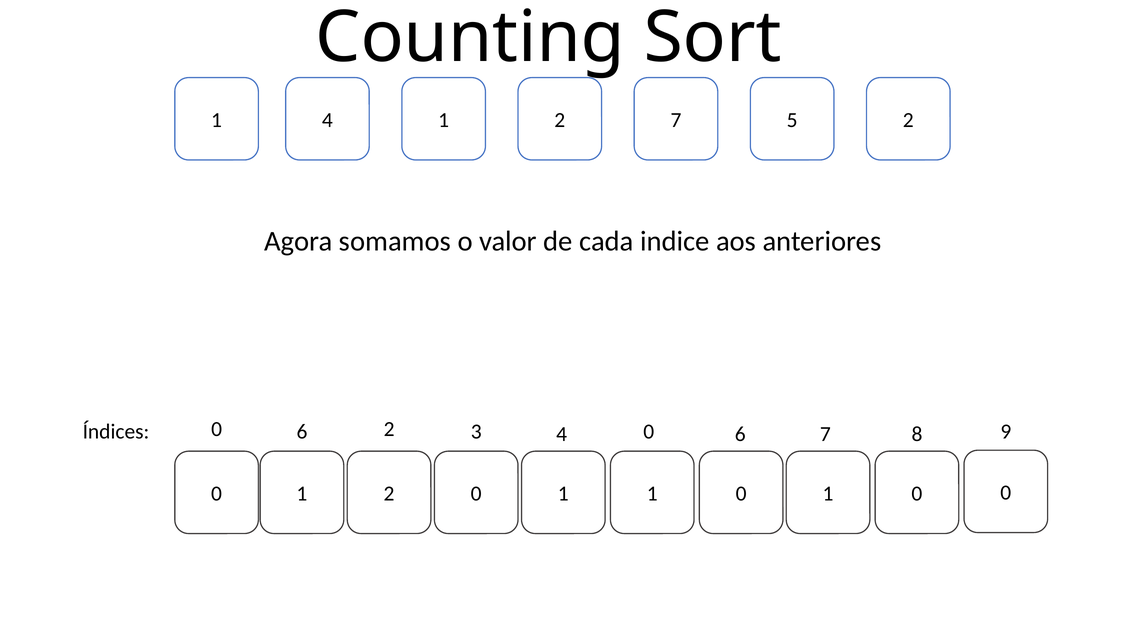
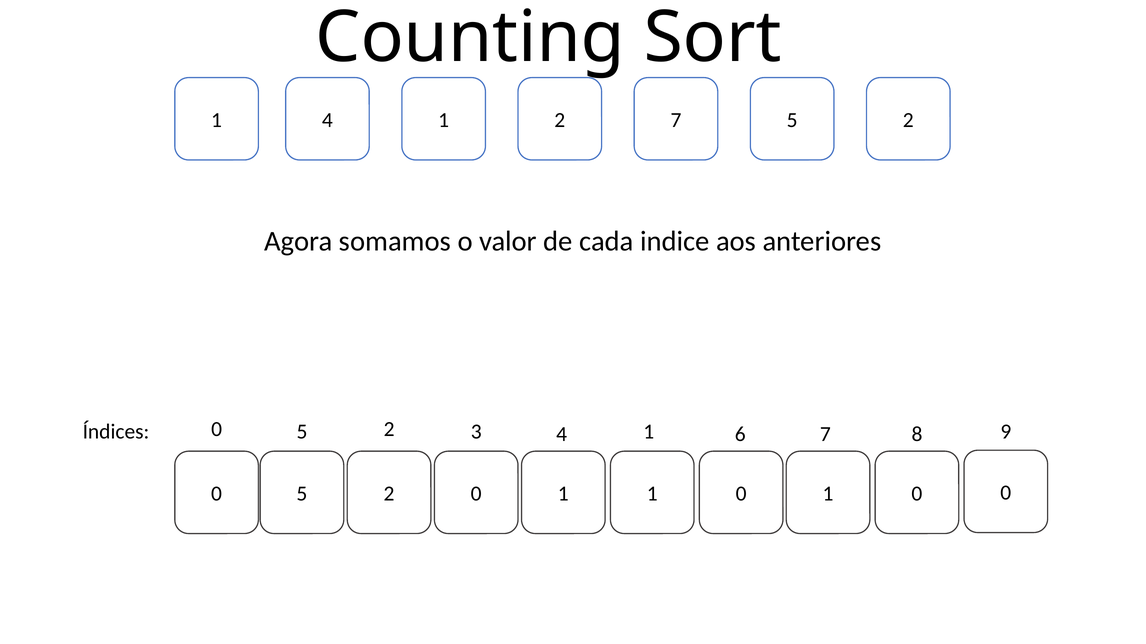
Índices 0 6: 6 -> 5 (302, 432)
3 4 0: 0 -> 1 (649, 432)
1: 1 -> 5 (302, 494)
